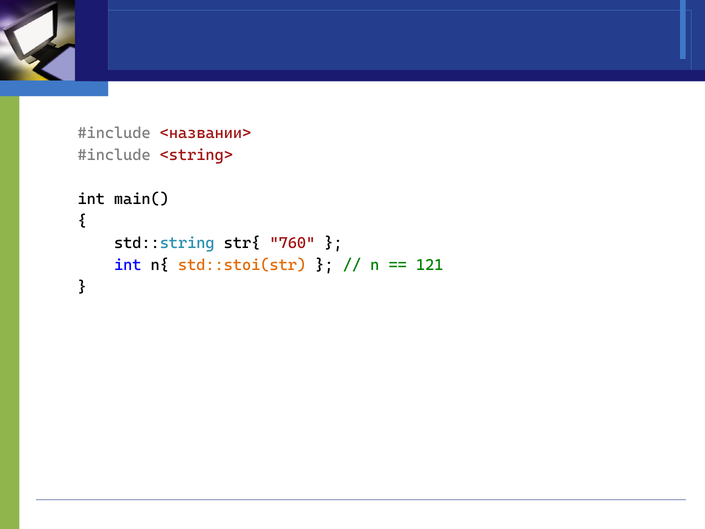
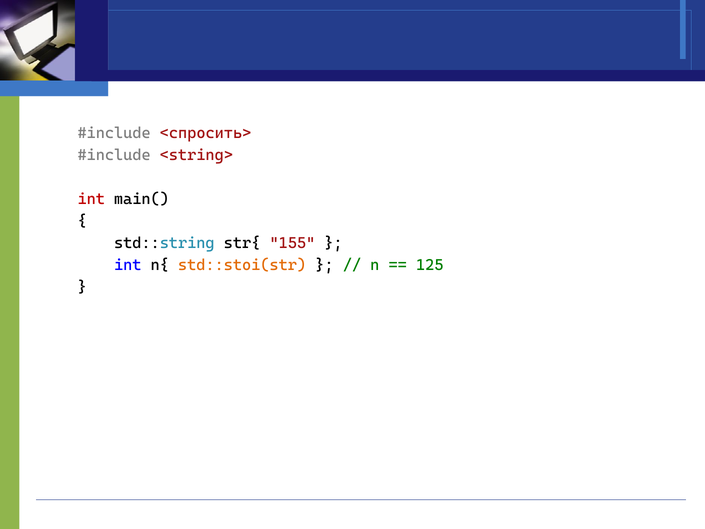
<названии>: <названии> -> <спросить> (206, 133)
int colour: black -> red (91, 199)
760: 760 -> 155 (292, 243)
121: 121 -> 125 (430, 265)
